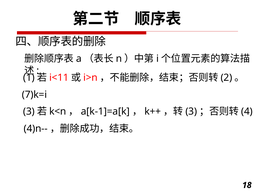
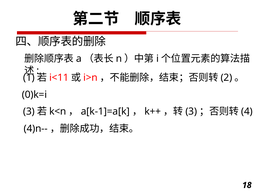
7)k=i: 7)k=i -> 0)k=i (34, 94)
